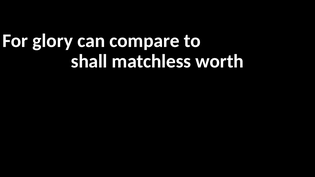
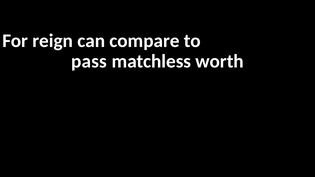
glory: glory -> reign (53, 41)
shall: shall -> pass (89, 61)
